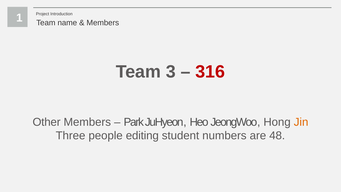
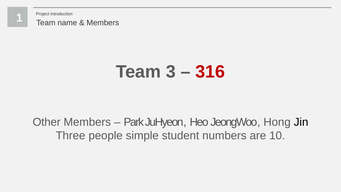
Jin colour: orange -> black (301, 122)
editing: editing -> simple (142, 136)
48: 48 -> 10 (277, 136)
